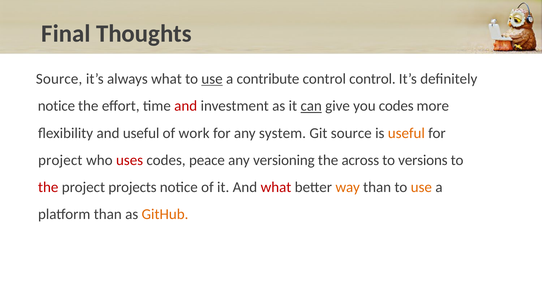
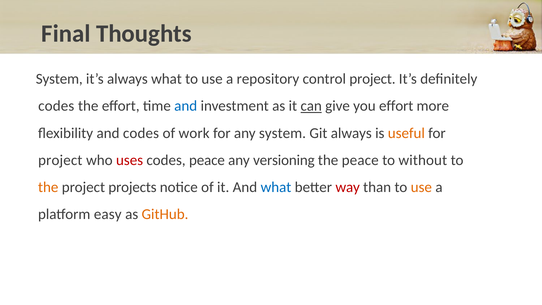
Source: Source -> System (59, 79)
use underline: present -> none (212, 79)
contribute: contribute -> repository (268, 79)
control control: control -> project (372, 79)
notice: notice -> codes (56, 106)
and colour: red -> blue (186, 106)
you codes: codes -> effort (396, 106)
and useful: useful -> codes (141, 133)
Git source: source -> always (351, 133)
the across: across -> peace (360, 160)
versions: versions -> without (423, 160)
the colour: red -> orange (48, 187)
what colour: red -> blue (276, 187)
way colour: orange -> red (348, 187)
platform than: than -> easy (108, 214)
